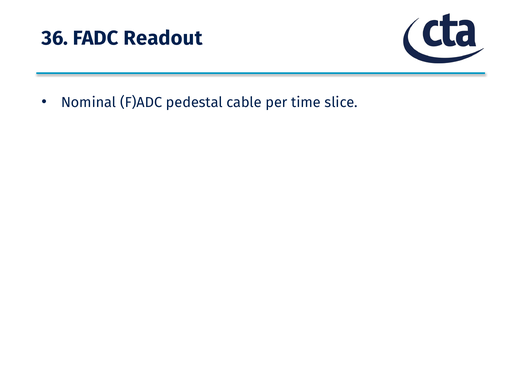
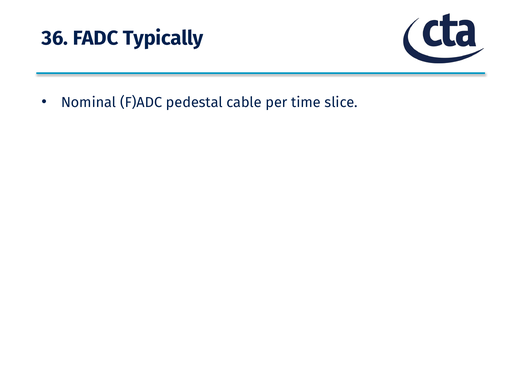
Readout: Readout -> Typically (163, 38)
